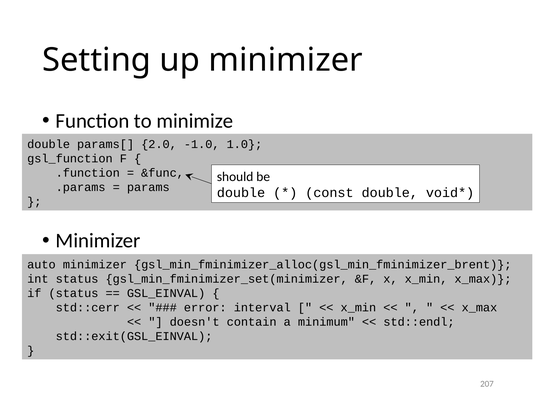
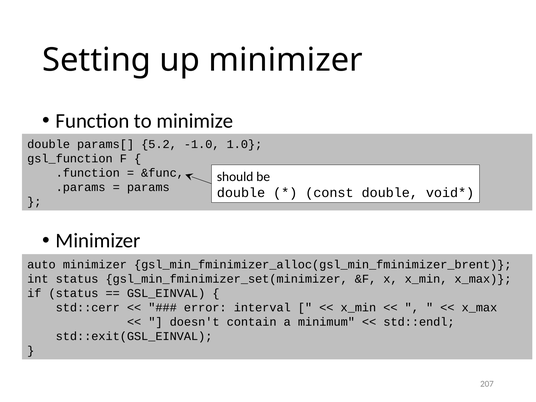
2.0: 2.0 -> 5.2 (159, 144)
